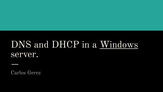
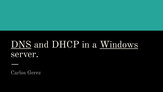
DNS underline: none -> present (21, 44)
